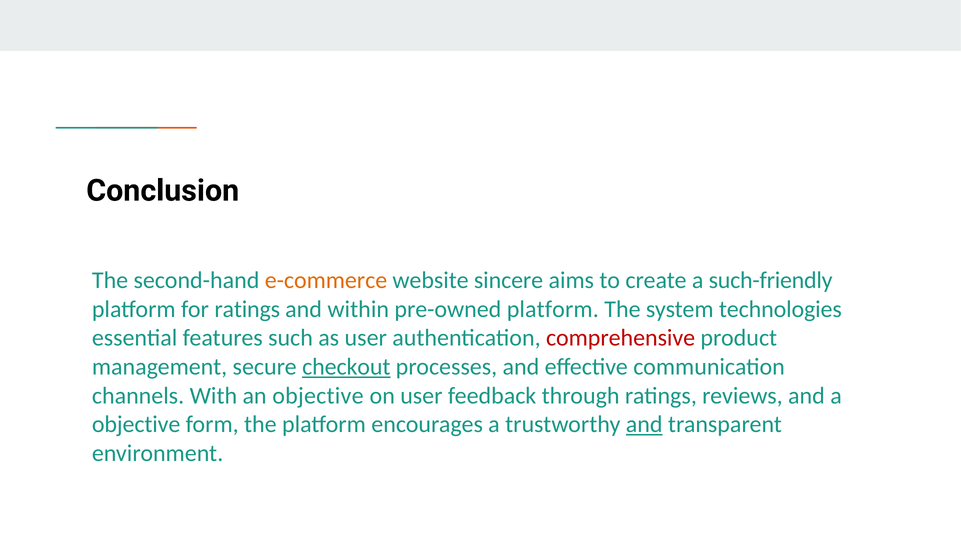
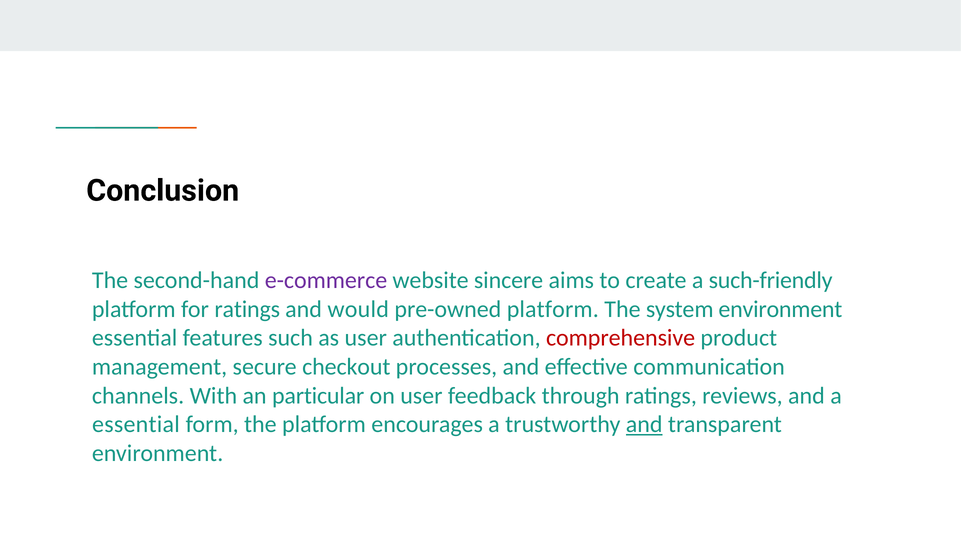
e-commerce colour: orange -> purple (326, 280)
within: within -> would (358, 309)
system technologies: technologies -> environment (780, 309)
checkout underline: present -> none (346, 367)
an objective: objective -> particular (318, 395)
objective: objective -> essential (136, 424)
